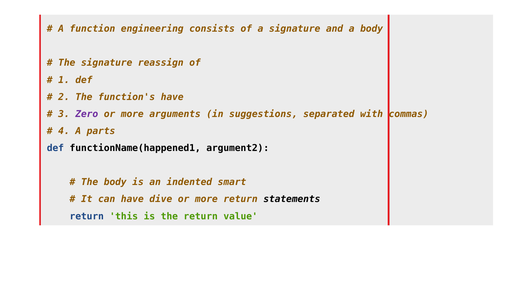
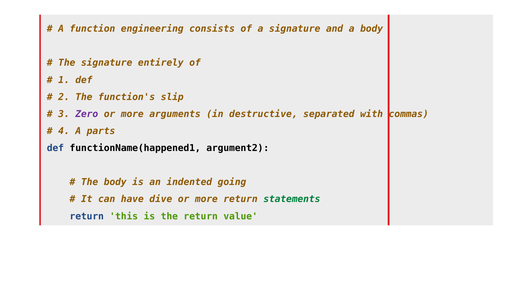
reassign: reassign -> entirely (161, 63)
function's have: have -> slip (172, 97)
suggestions: suggestions -> destructive (263, 114)
smart: smart -> going (232, 182)
statements colour: black -> green (292, 199)
